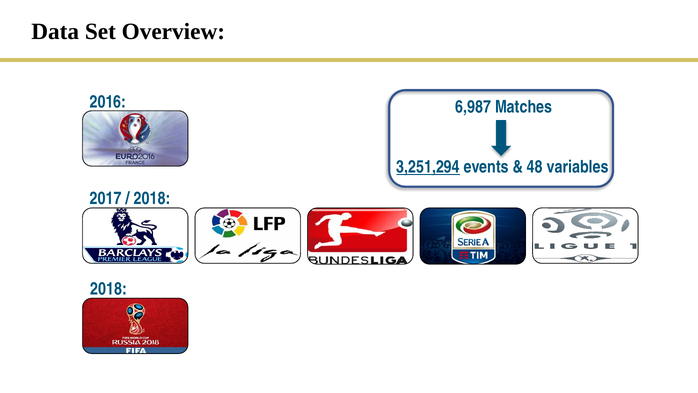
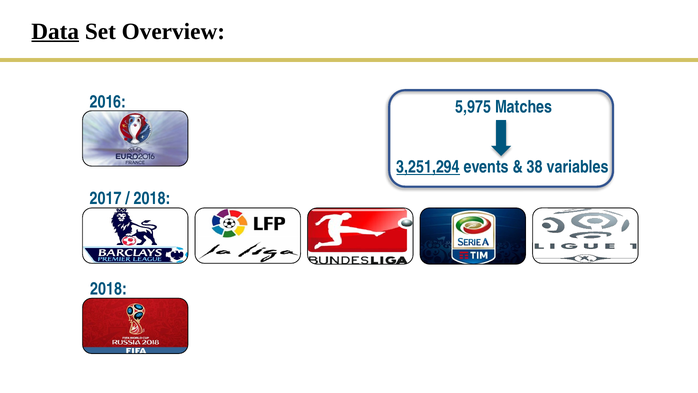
Data underline: none -> present (55, 31)
6,987: 6,987 -> 5,975 (473, 107)
48: 48 -> 38 (535, 167)
